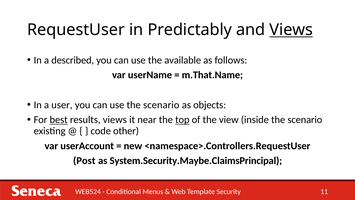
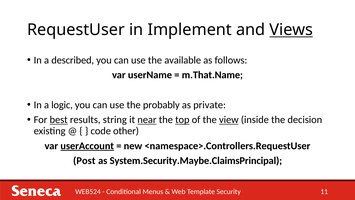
Predictably: Predictably -> Implement (190, 30)
user: user -> logic (62, 105)
use the scenario: scenario -> probably (161, 105)
objects: objects -> private (210, 105)
results views: views -> string (115, 120)
near underline: none -> present (147, 120)
view underline: none -> present (229, 120)
inside the scenario: scenario -> decision (305, 120)
userAccount underline: none -> present (87, 146)
